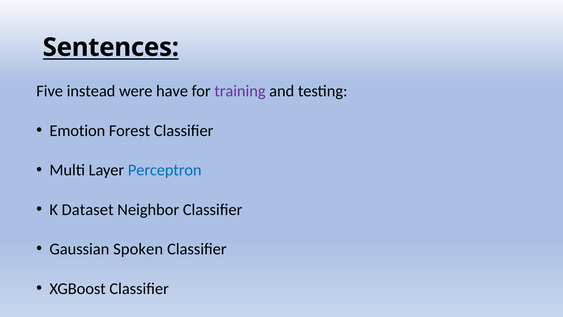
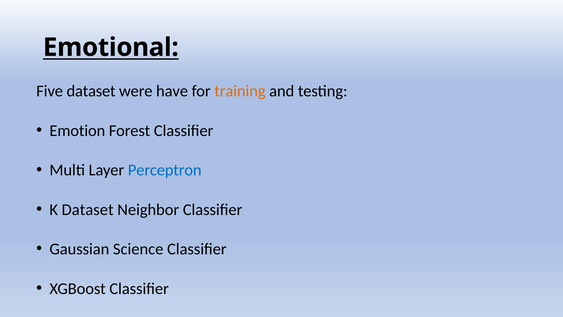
Sentences: Sentences -> Emotional (111, 47)
Five instead: instead -> dataset (91, 91)
training colour: purple -> orange (240, 91)
Spoken: Spoken -> Science (138, 249)
